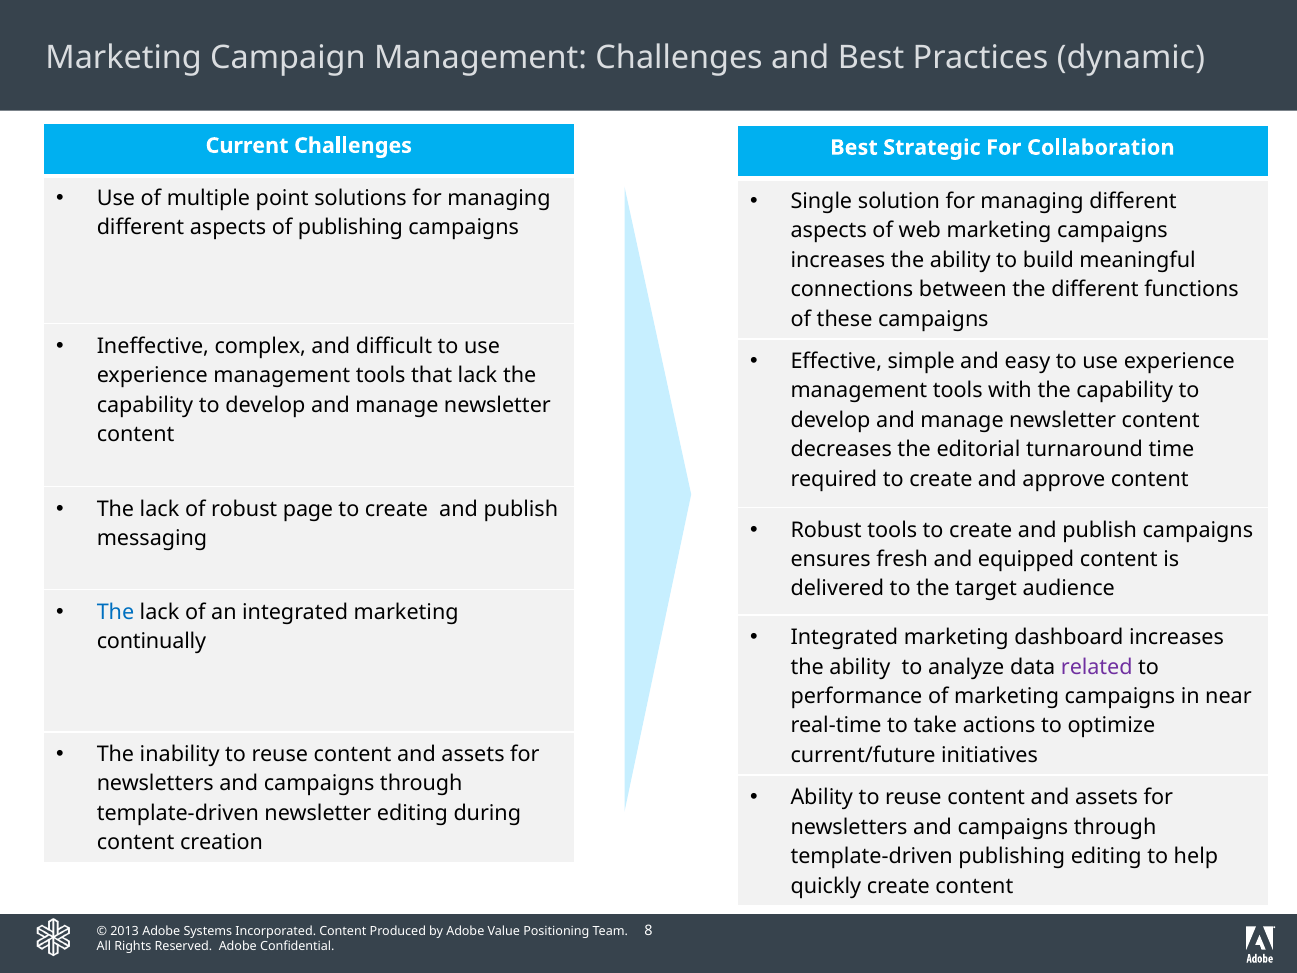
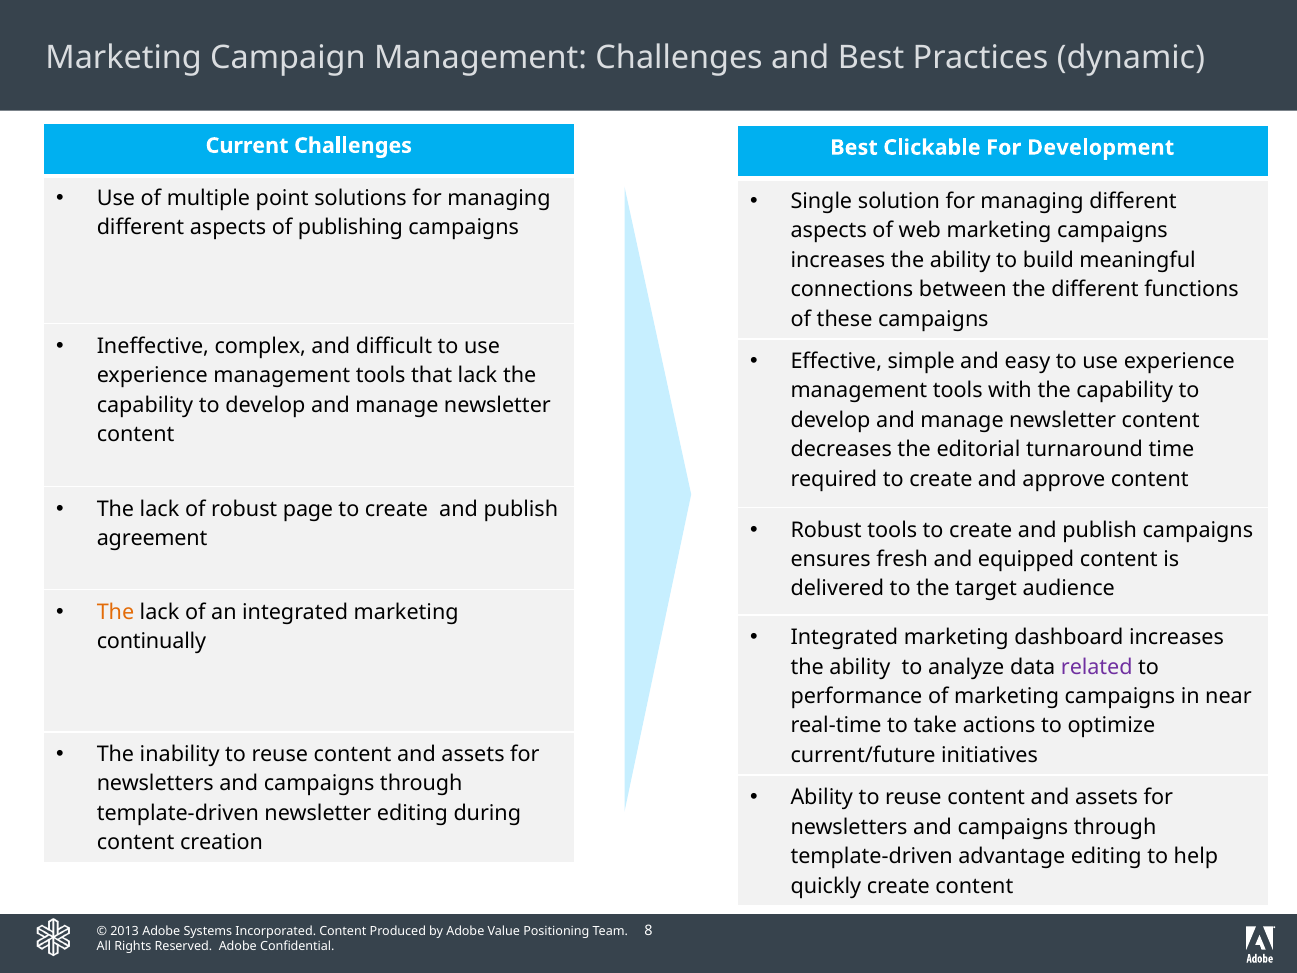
Strategic: Strategic -> Clickable (932, 148)
Collaboration: Collaboration -> Development (1101, 148)
messaging: messaging -> agreement (152, 538)
The colour: blue -> orange (115, 612)
template-driven publishing: publishing -> advantage (1012, 856)
